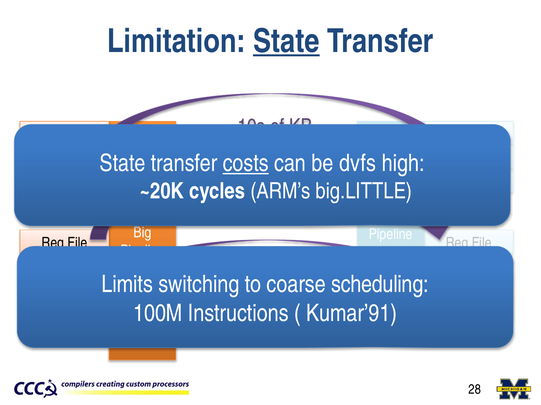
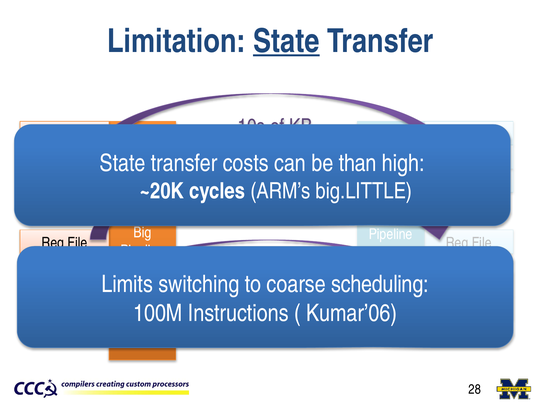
costs underline: present -> none (246, 164)
dvfs: dvfs -> than (358, 164)
Kumar’91: Kumar’91 -> Kumar’06 (352, 314)
